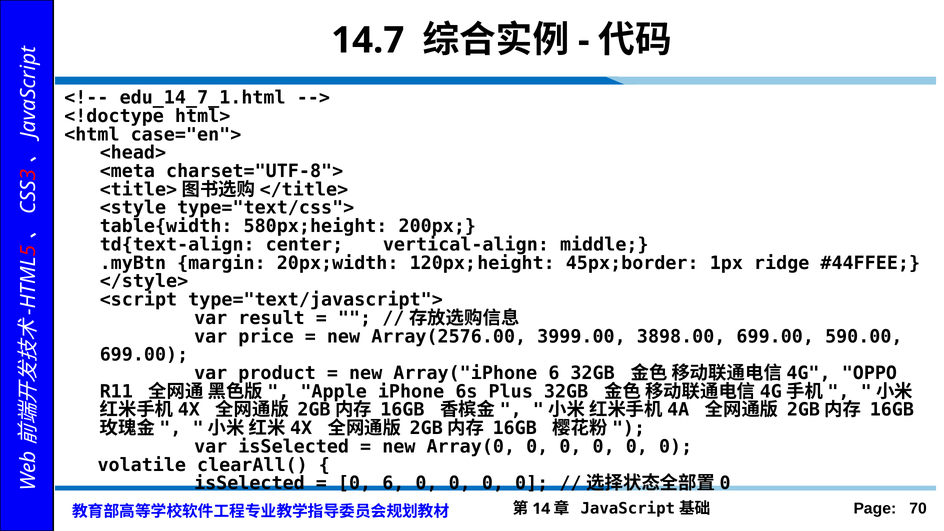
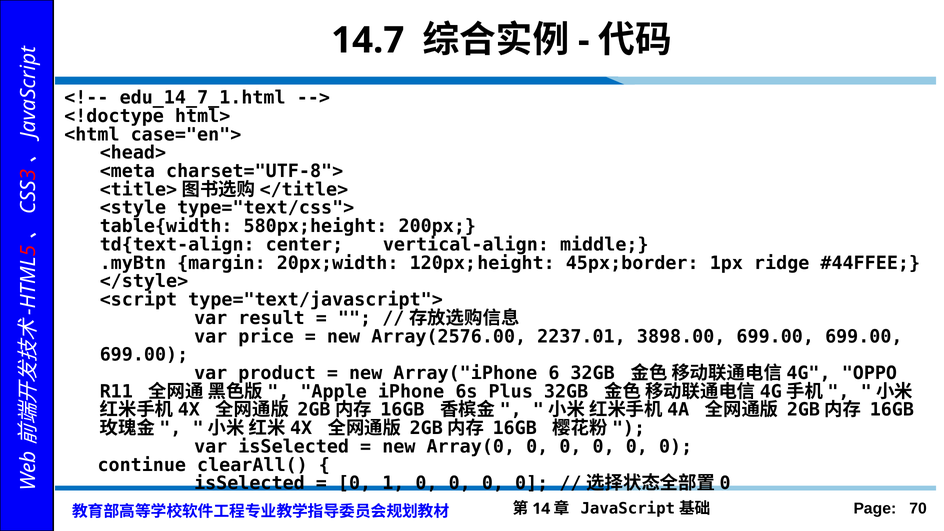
3999.00: 3999.00 -> 2237.01 (581, 336)
3898.00 699.00 590.00: 590.00 -> 699.00 (864, 336)
volatile: volatile -> continue (142, 465)
0 6: 6 -> 1 (393, 483)
